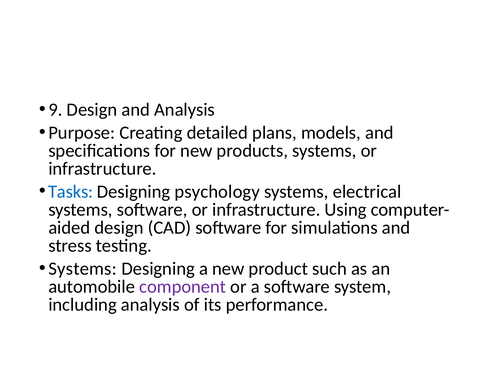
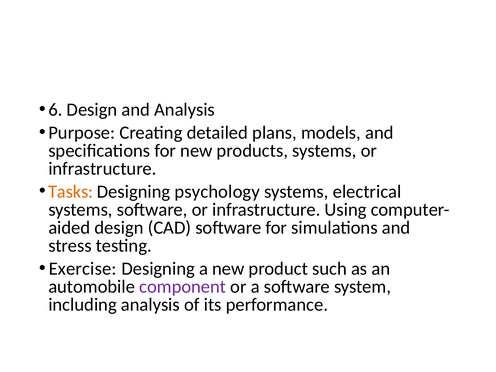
9: 9 -> 6 (55, 110)
Tasks colour: blue -> orange (71, 192)
Systems: Systems -> Exercise (83, 269)
